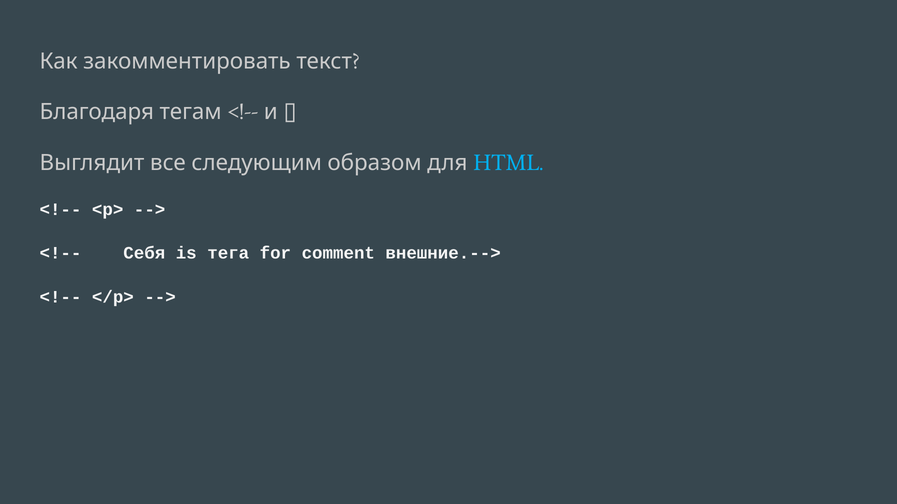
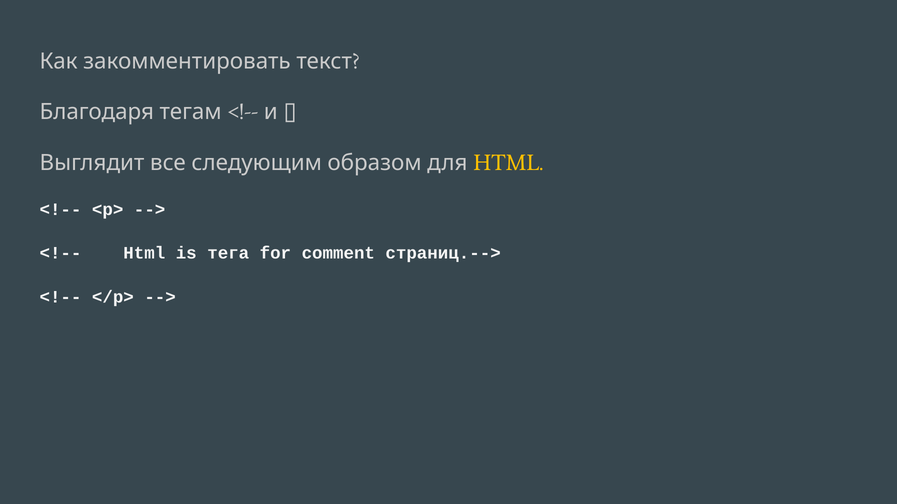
HTML colour: light blue -> yellow (508, 163)
Себя: Себя -> Html (144, 254)
внешние.-->: внешние.--> -> страниц.--> (443, 254)
